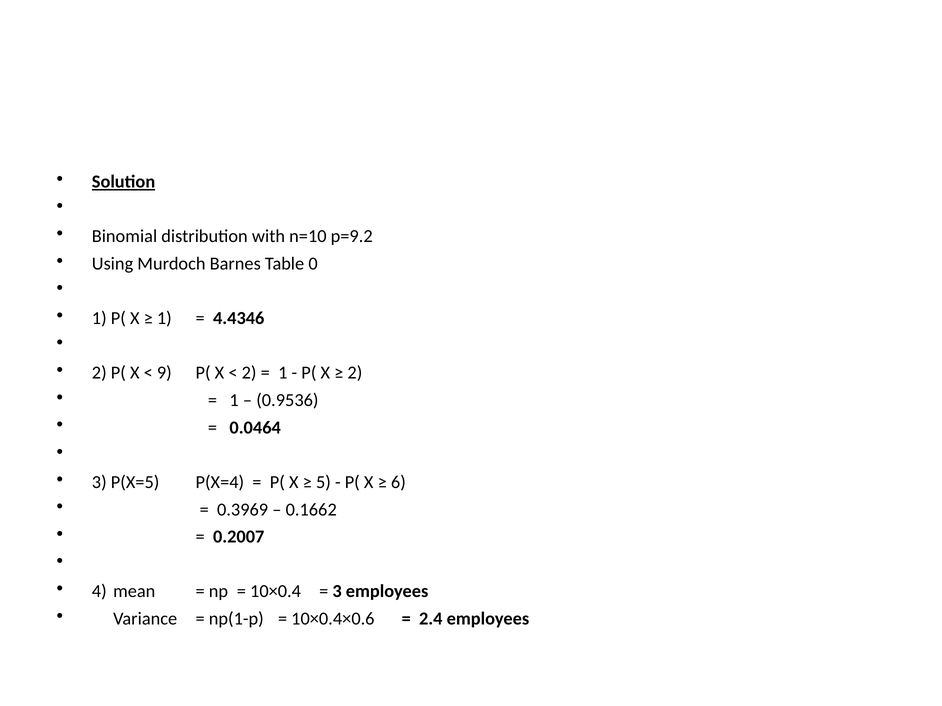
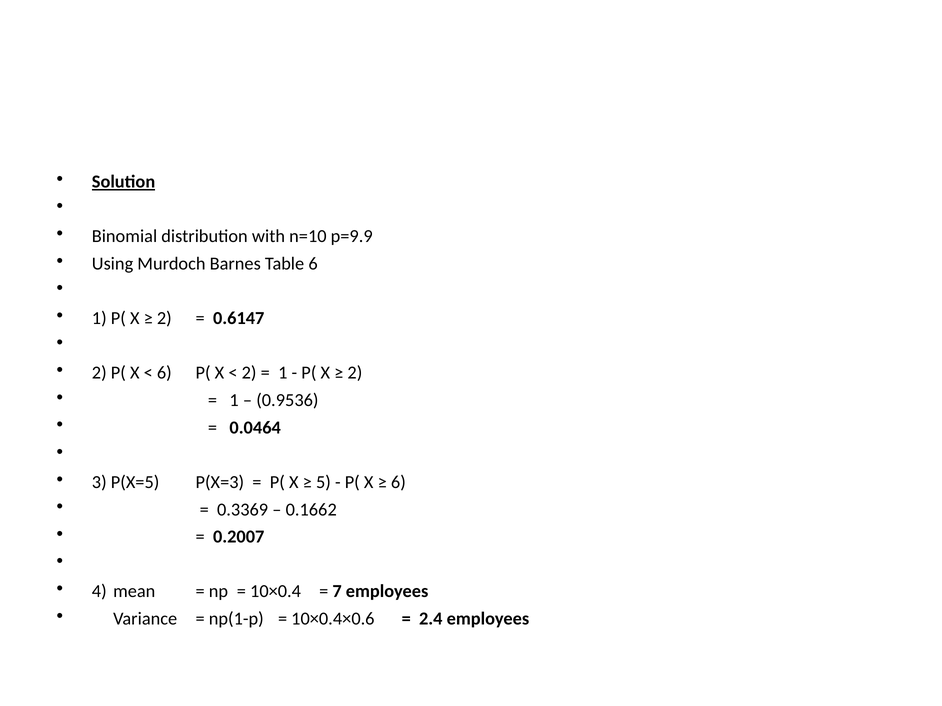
p=9.2: p=9.2 -> p=9.9 (352, 237)
Table 0: 0 -> 6 (313, 264)
1: 1 -> 2 (164, 318)
4.4346: 4.4346 -> 0.6147 (239, 318)
9: 9 -> 6 (164, 373)
P(X=4: P(X=4 -> P(X=3 (220, 482)
0.3969: 0.3969 -> 0.3369 (243, 510)
3: 3 -> 7 (337, 592)
